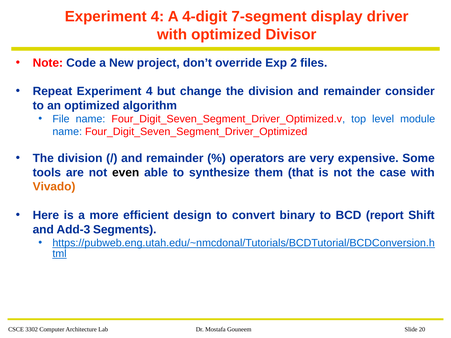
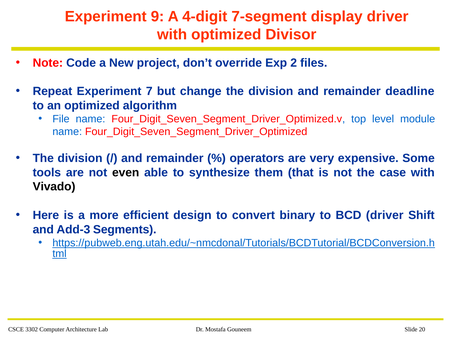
4: 4 -> 9 (157, 16)
Repeat Experiment 4: 4 -> 7 (149, 91)
consider: consider -> deadline (410, 91)
Vivado colour: orange -> black (54, 187)
BCD report: report -> driver (385, 215)
